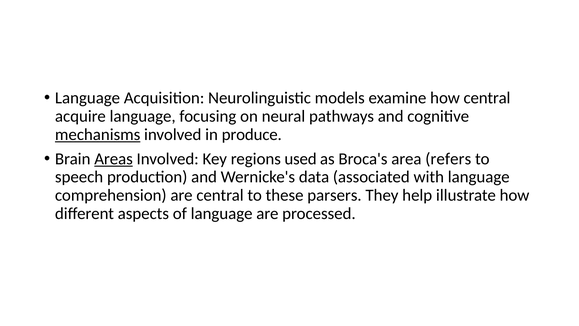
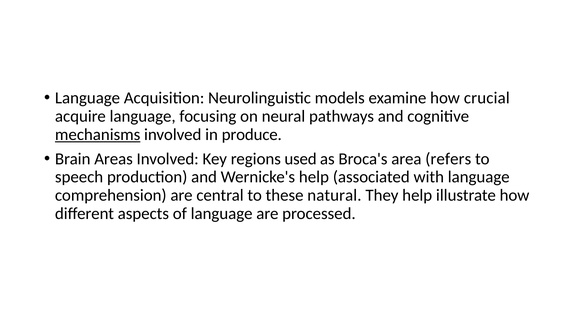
how central: central -> crucial (487, 98)
Areas underline: present -> none (114, 159)
Wernicke's data: data -> help (314, 177)
parsers: parsers -> natural (334, 195)
